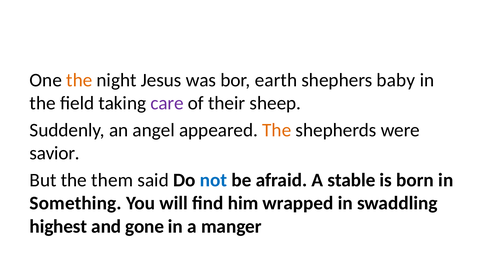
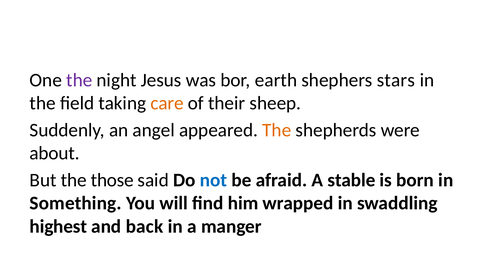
the colour: orange -> purple (79, 80)
baby: baby -> stars (396, 80)
care colour: purple -> orange (167, 103)
savior: savior -> about (55, 153)
them: them -> those (112, 180)
gone: gone -> back (144, 226)
